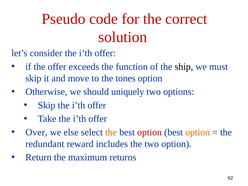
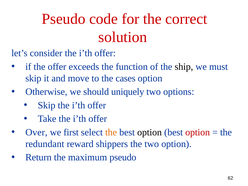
tones: tones -> cases (126, 78)
else: else -> first (71, 132)
option colour: red -> black (150, 132)
option colour: orange -> red (198, 132)
includes: includes -> shippers (112, 144)
maximum returns: returns -> pseudo (123, 157)
